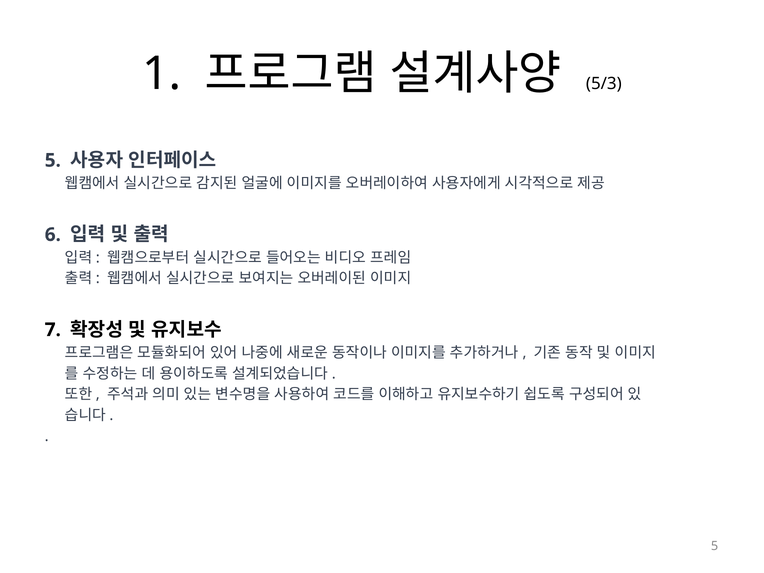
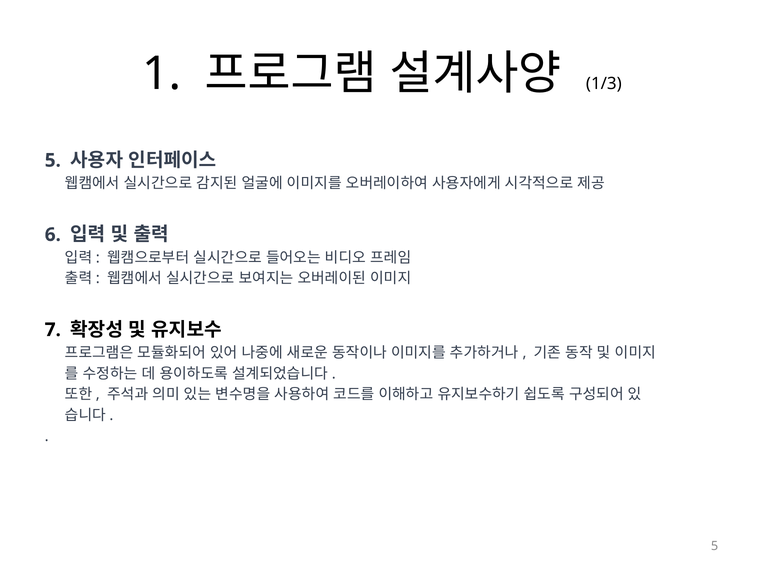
5/3: 5/3 -> 1/3 (604, 84)
